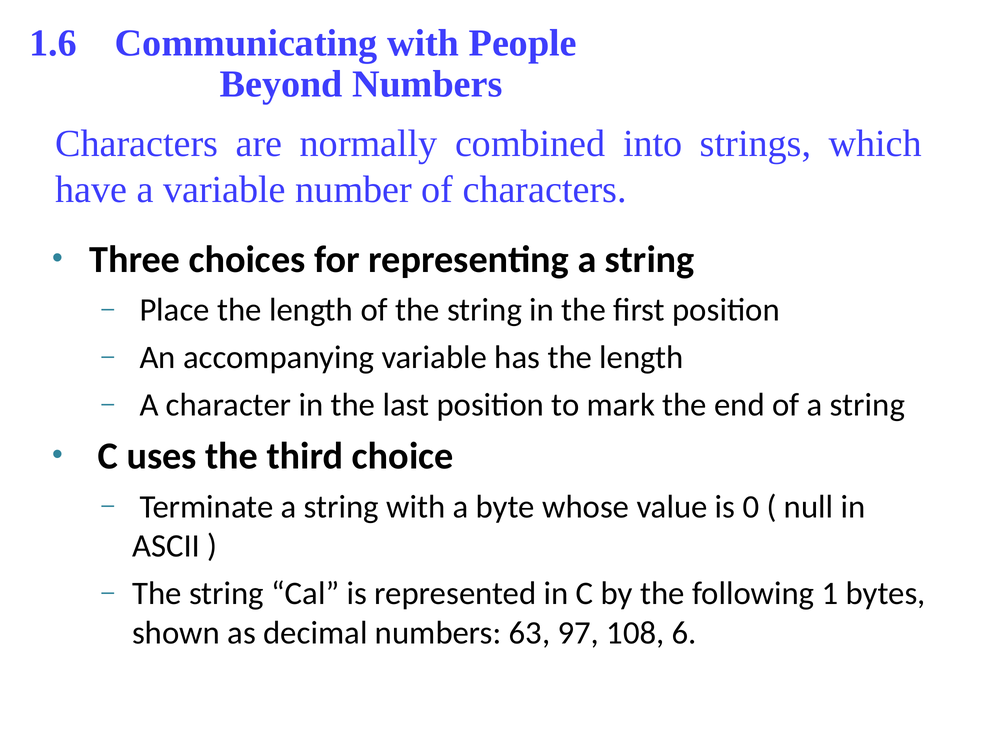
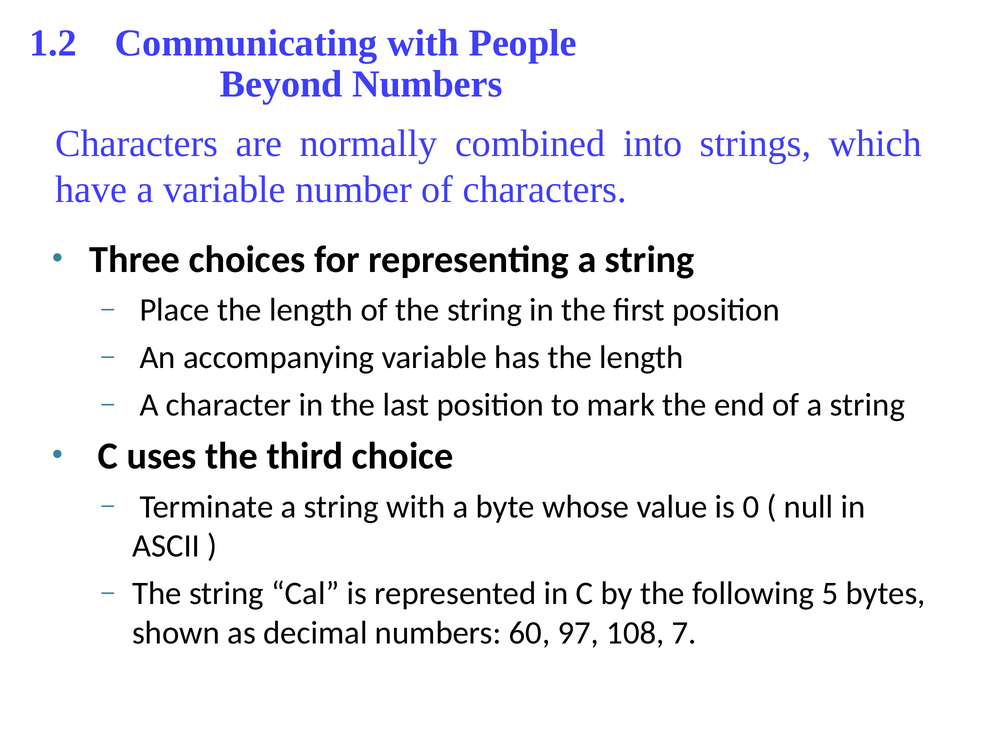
1.6: 1.6 -> 1.2 (53, 43)
1: 1 -> 5 (830, 594)
63: 63 -> 60 (530, 633)
6: 6 -> 7 (684, 633)
